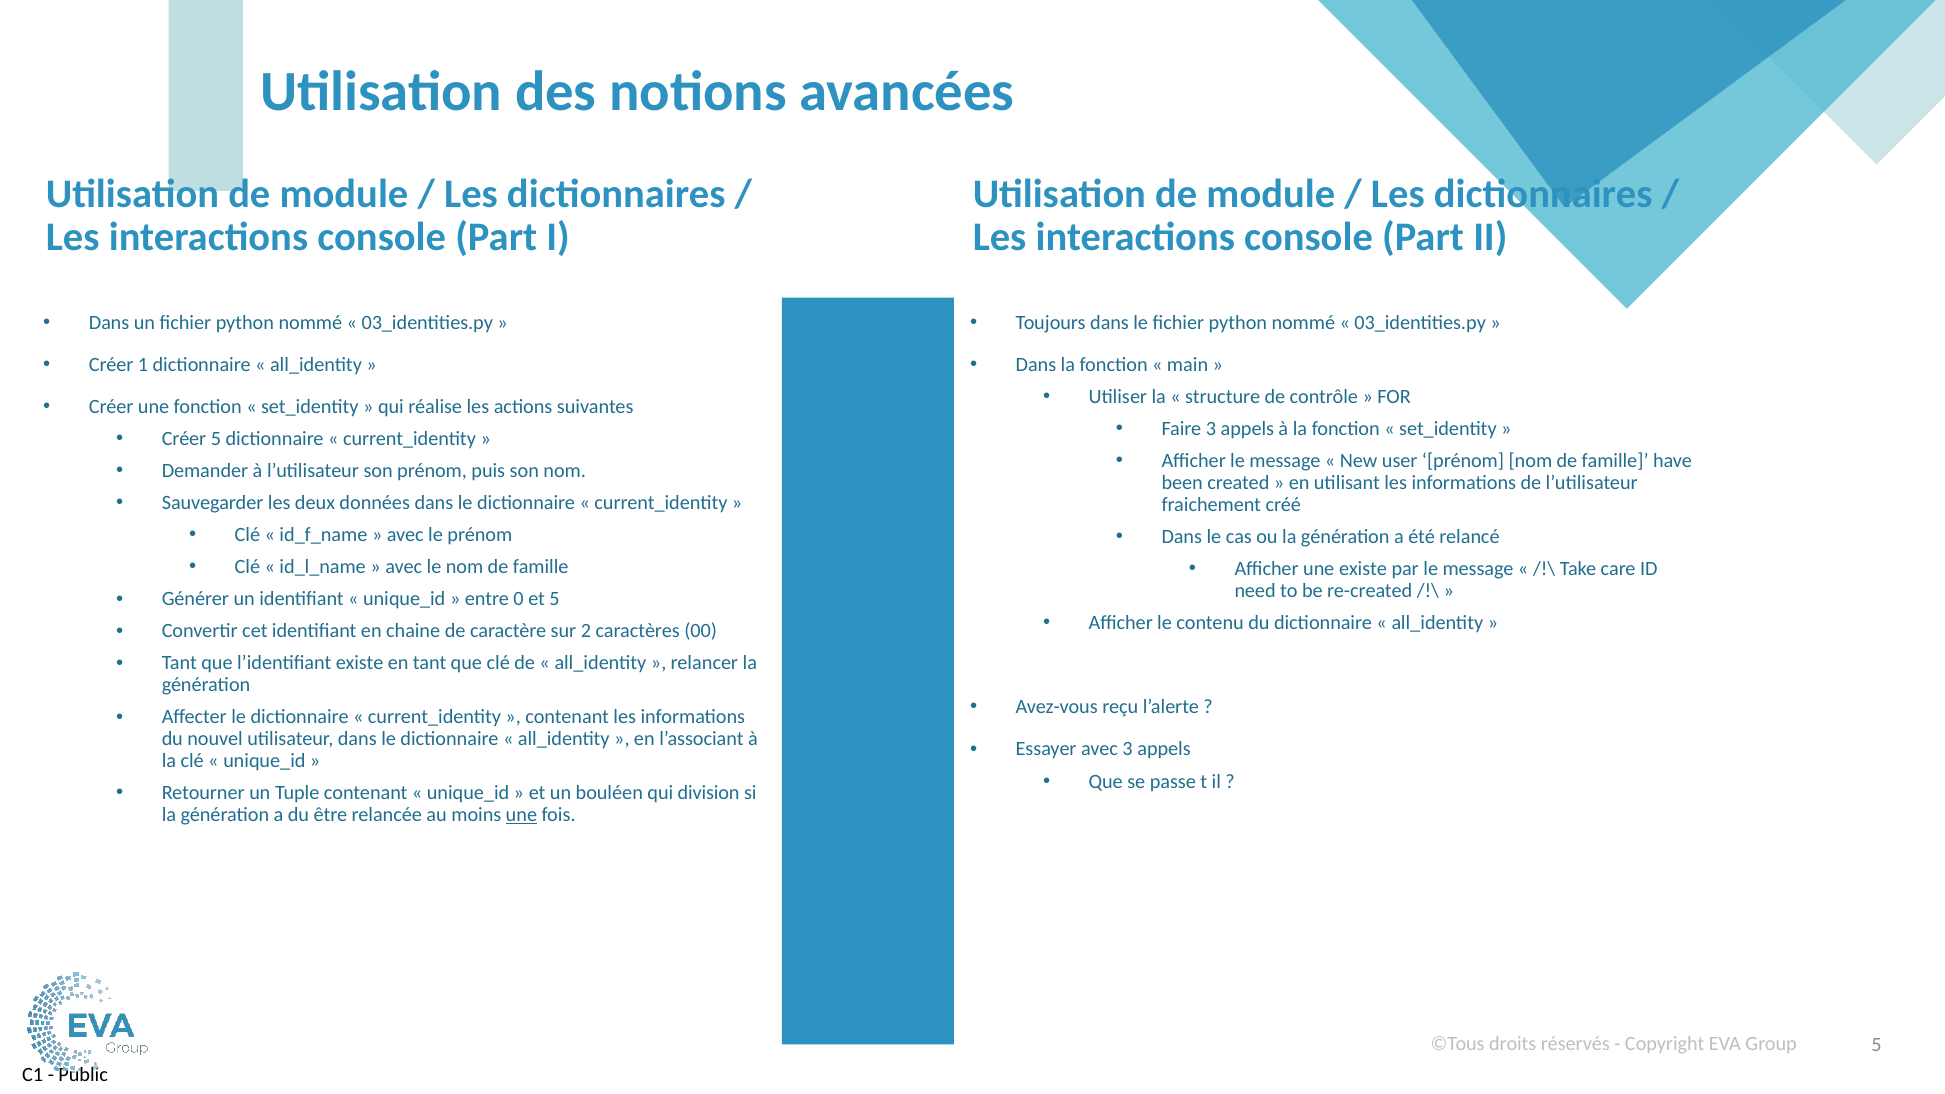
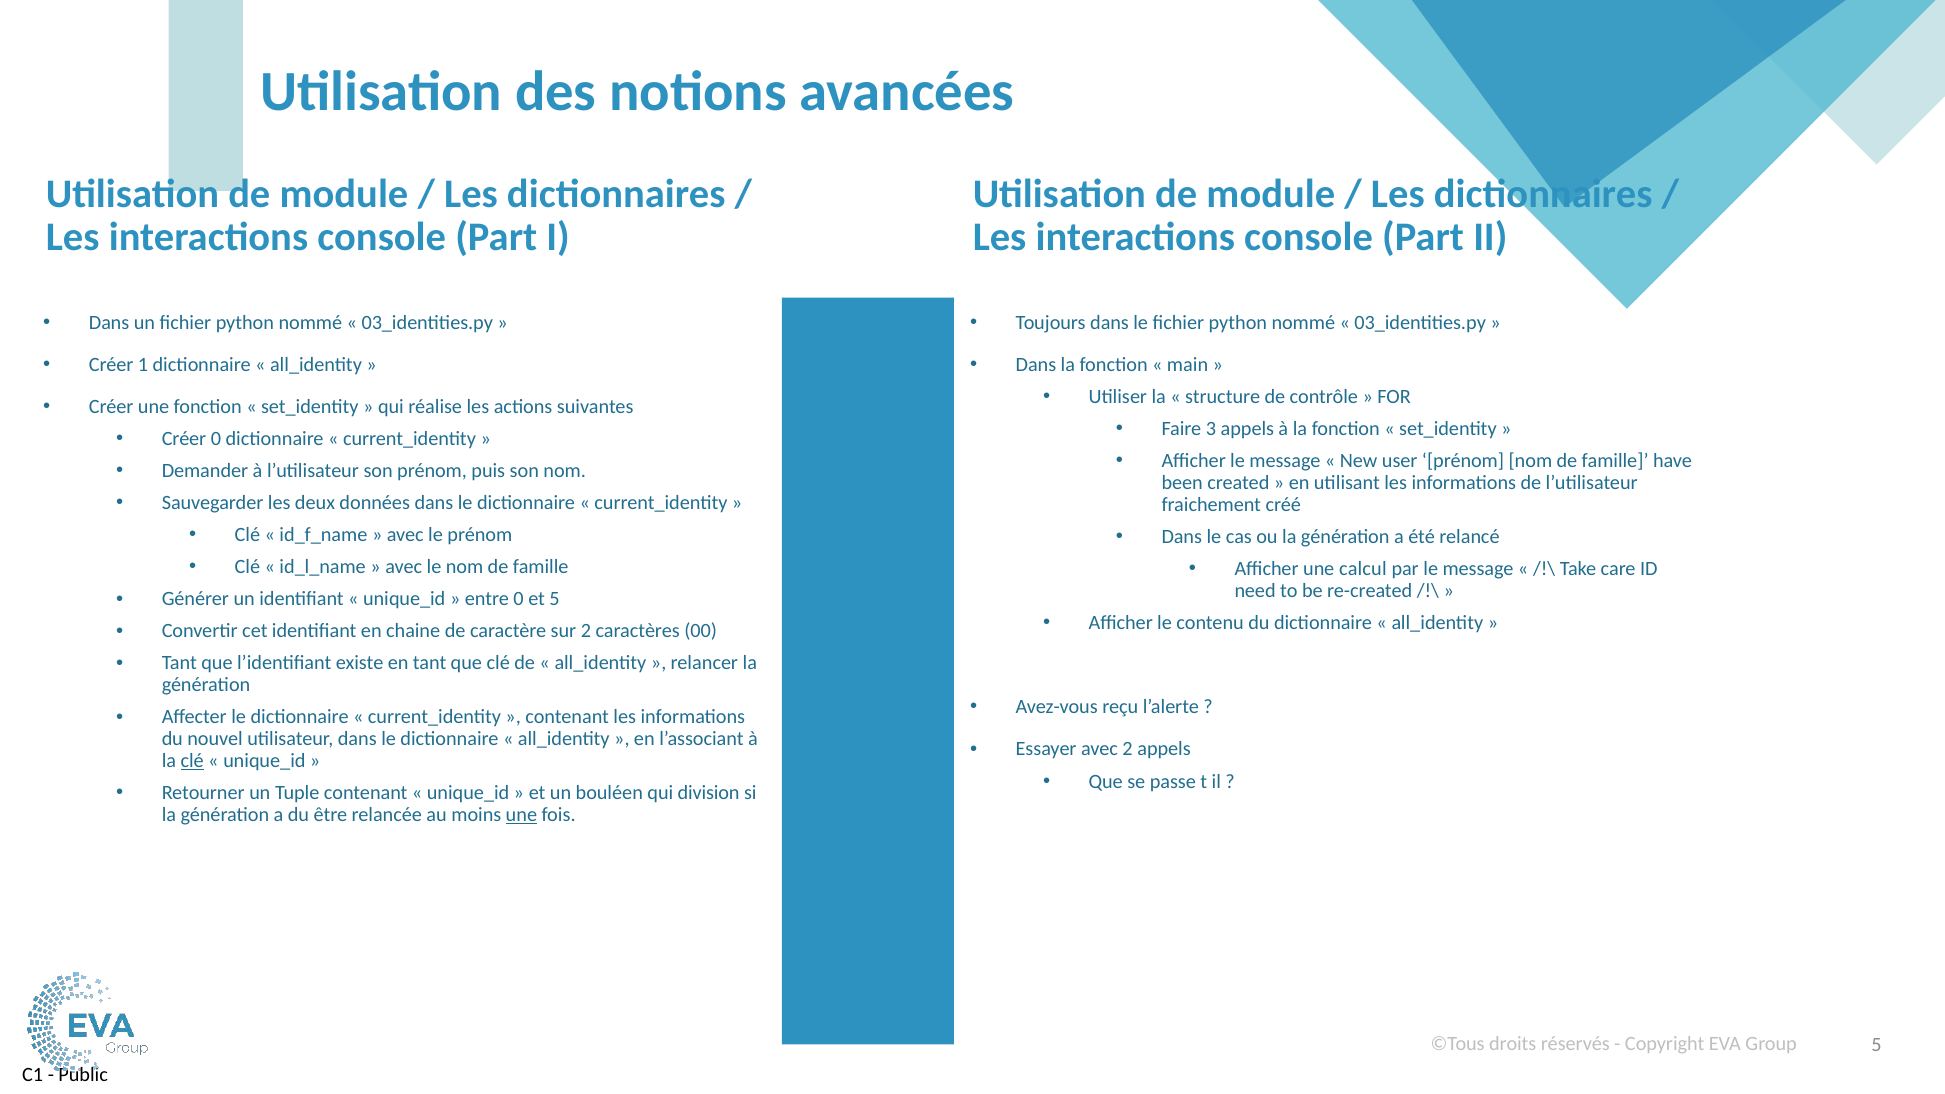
Créer 5: 5 -> 0 (216, 439)
une existe: existe -> calcul (1363, 569)
avec 3: 3 -> 2 (1128, 749)
clé underline: none -> present (192, 761)
